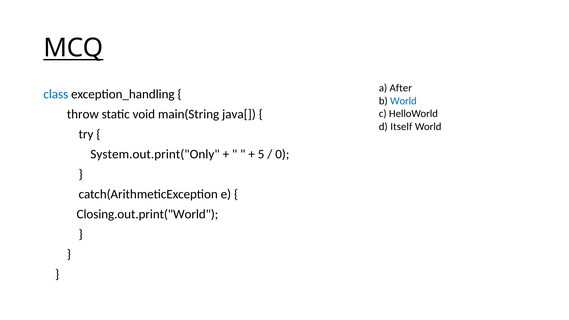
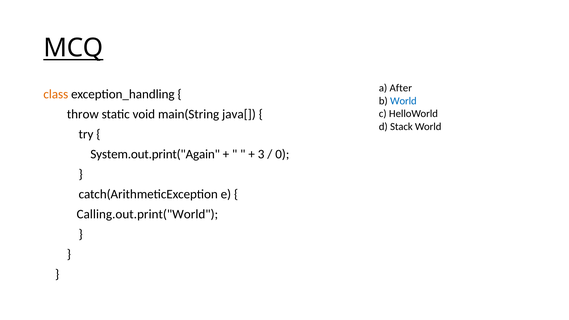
class colour: blue -> orange (56, 94)
Itself: Itself -> Stack (401, 127)
System.out.print("Only: System.out.print("Only -> System.out.print("Again (155, 154)
5: 5 -> 3 (261, 154)
Closing.out.print("World: Closing.out.print("World -> Calling.out.print("World (147, 214)
